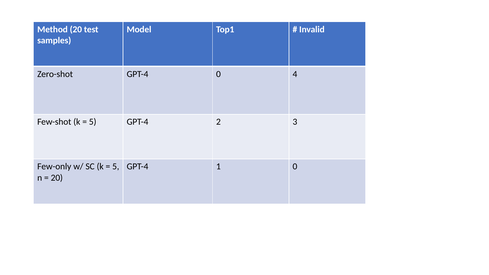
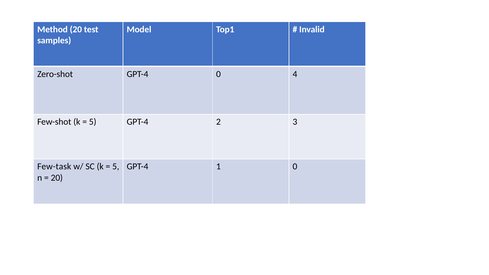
Few-only: Few-only -> Few-task (54, 167)
